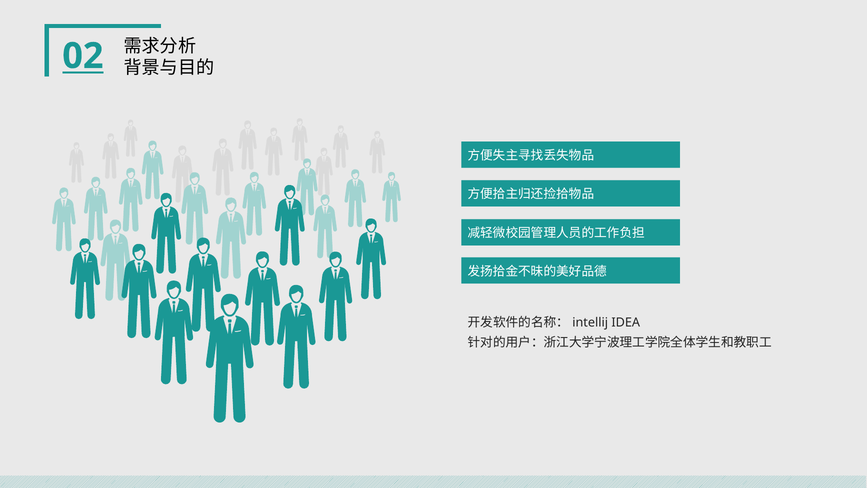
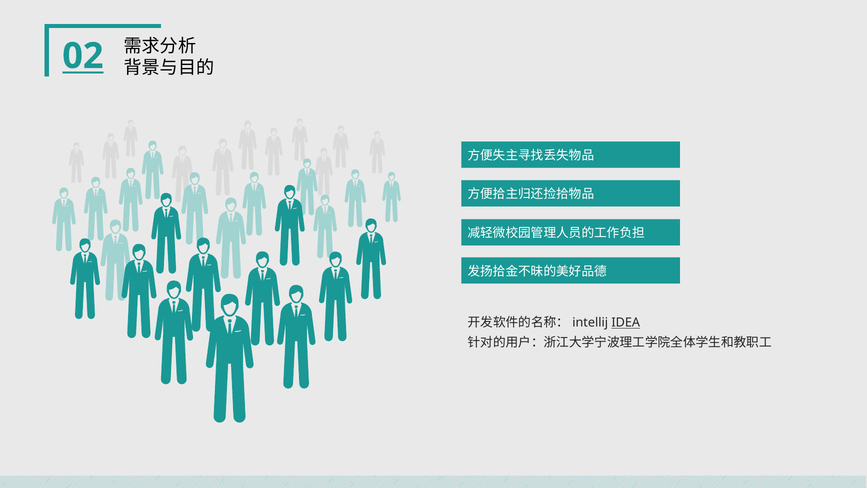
IDEA underline: none -> present (626, 323)
